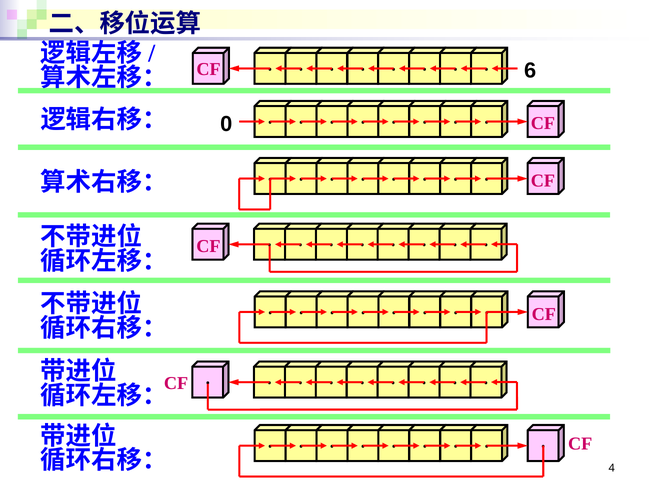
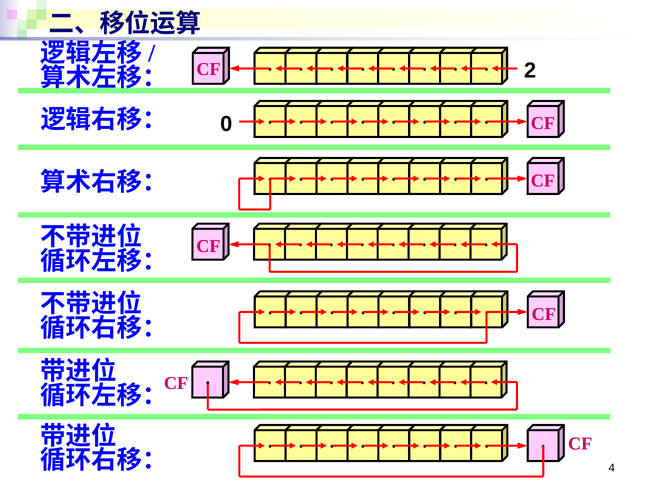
6: 6 -> 2 (530, 71)
